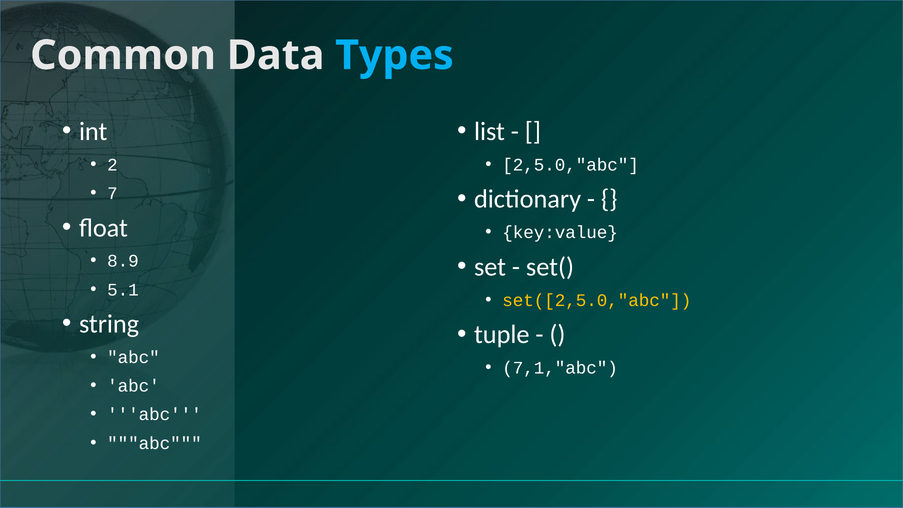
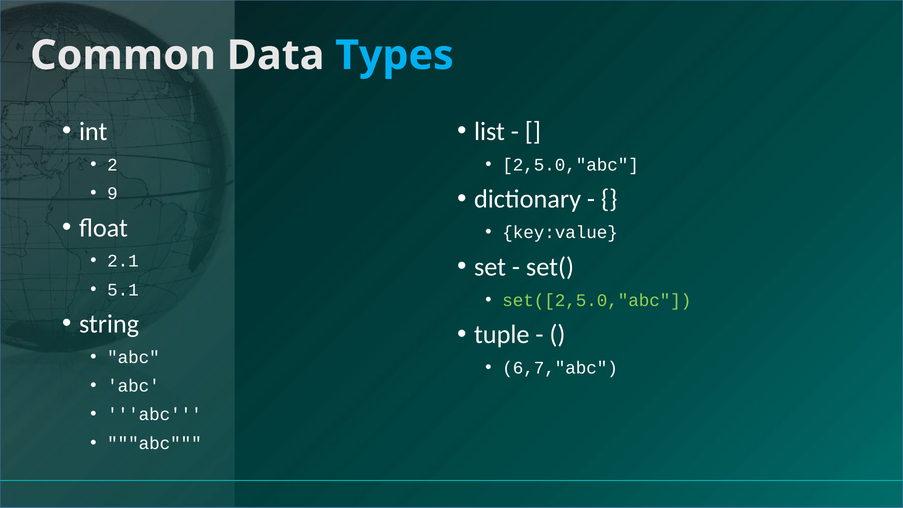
7: 7 -> 9 (112, 193)
8.9: 8.9 -> 2.1 (123, 261)
set([2,5.0,"abc colour: yellow -> light green (597, 300)
7,1,"abc: 7,1,"abc -> 6,7,"abc (560, 368)
